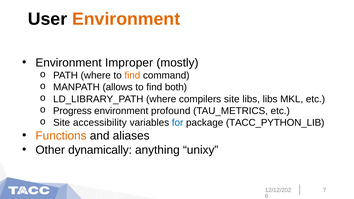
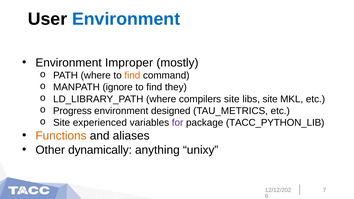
Environment colour: orange -> blue (126, 19)
allows: allows -> ignore (118, 87)
both: both -> they (176, 87)
libs libs: libs -> site (270, 99)
profound: profound -> designed (171, 111)
accessibility: accessibility -> experienced (100, 123)
for colour: blue -> purple (178, 123)
